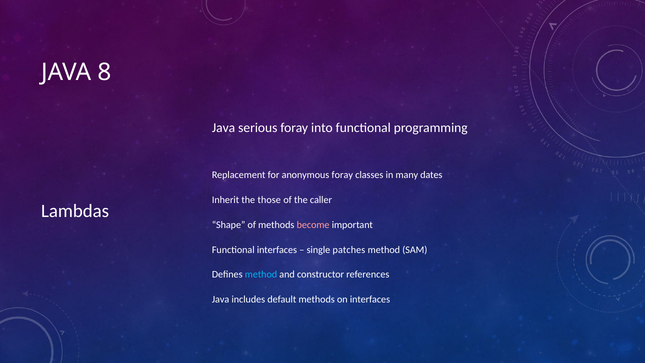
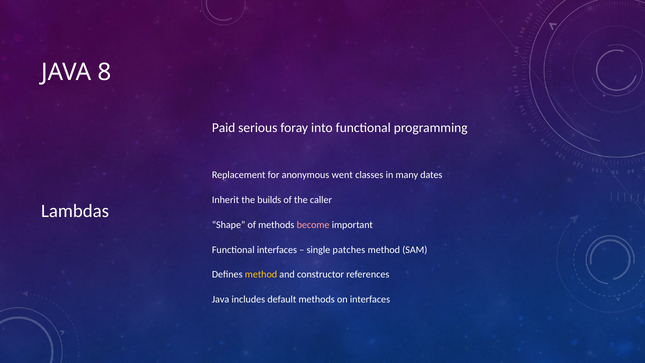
Java: Java -> Paid (224, 128)
anonymous foray: foray -> went (342, 175)
those: those -> builds (269, 200)
method colour: light blue -> yellow (261, 274)
